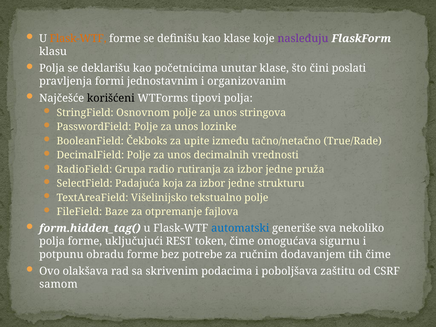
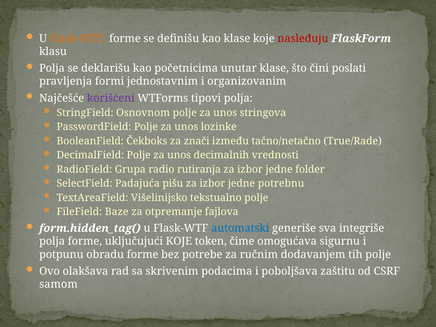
nasleđuju colour: purple -> red (303, 39)
korišćeni colour: black -> purple (111, 98)
upite: upite -> znači (197, 141)
pruža: pruža -> folder (310, 169)
koja: koja -> pišu (173, 183)
strukturu: strukturu -> potrebnu (281, 183)
nekoliko: nekoliko -> integriše (362, 228)
uključujući REST: REST -> KOJE (179, 241)
tih čime: čime -> polje (378, 254)
